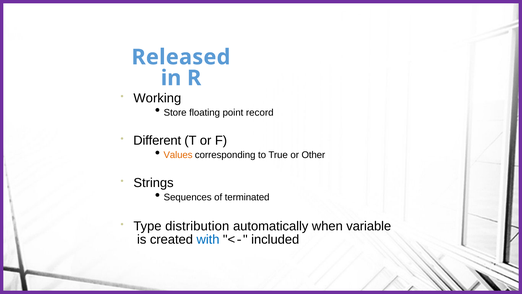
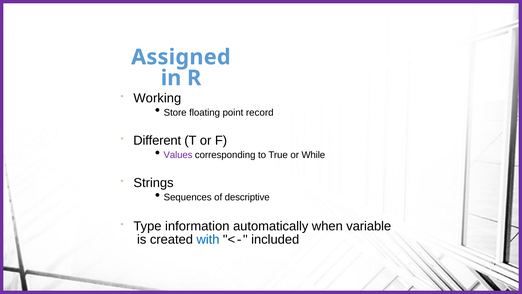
Released: Released -> Assigned (181, 57)
Values colour: orange -> purple (178, 155)
Other: Other -> While (313, 155)
terminated: terminated -> descriptive (247, 197)
distribution: distribution -> information (197, 226)
